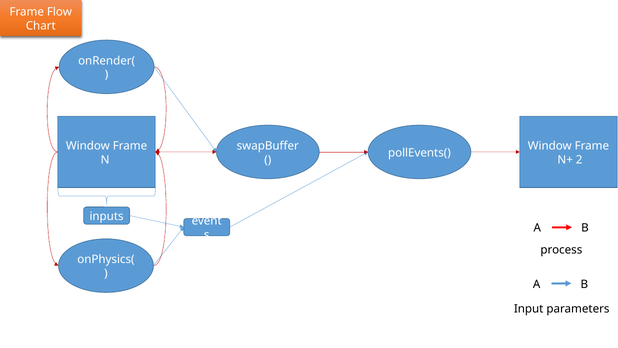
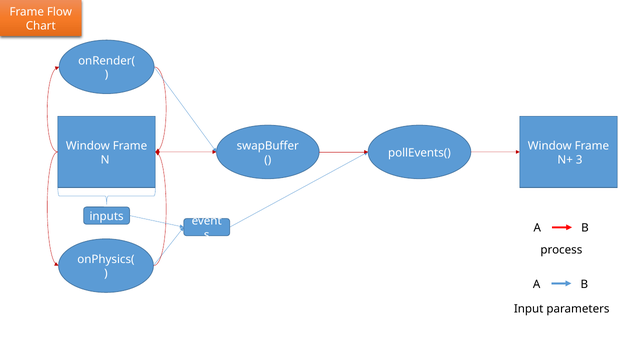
2: 2 -> 3 (579, 160)
